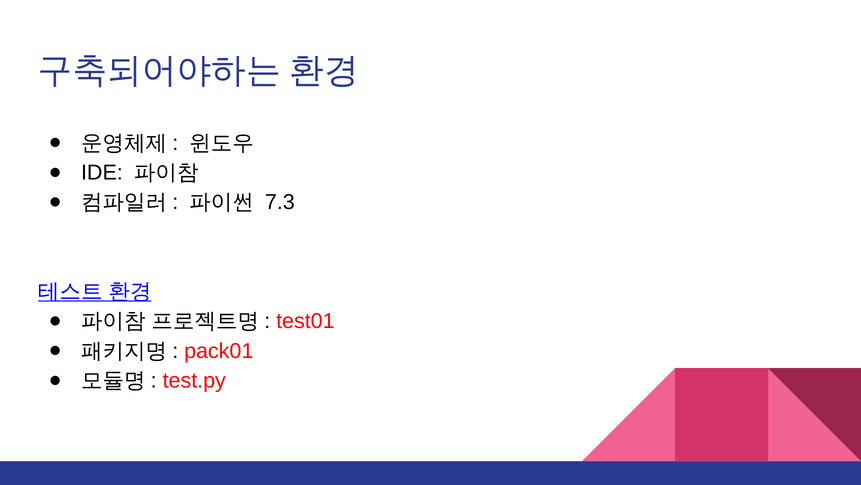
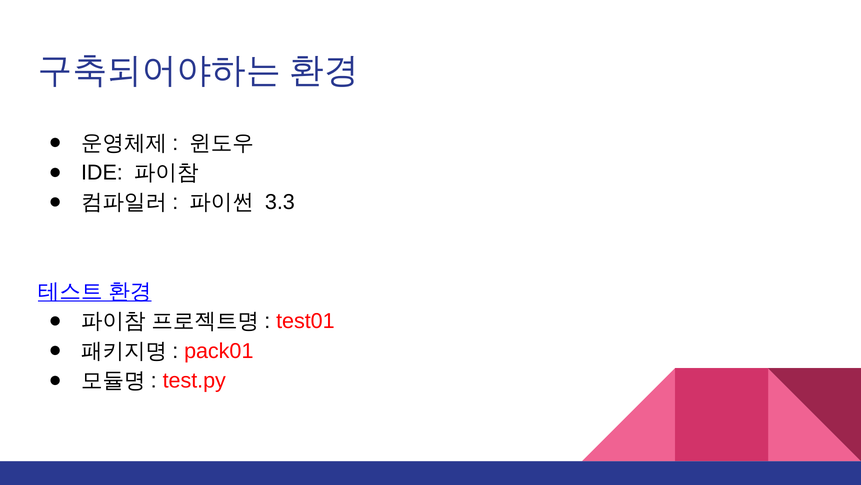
7.3: 7.3 -> 3.3 (280, 202)
